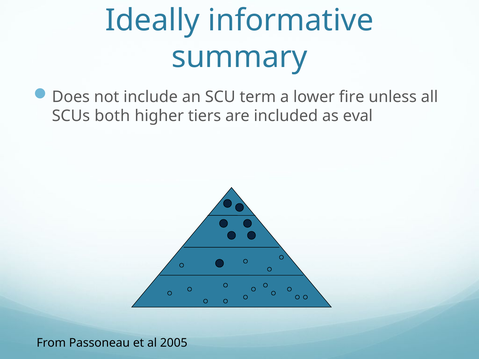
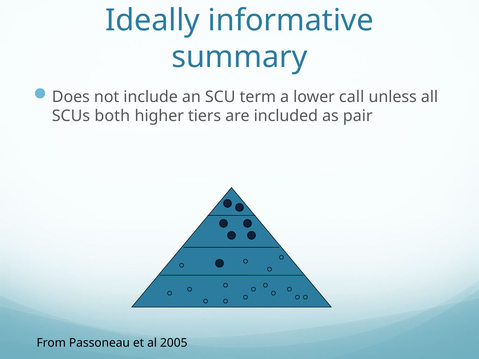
fire: fire -> call (352, 97)
eval: eval -> pair (358, 116)
